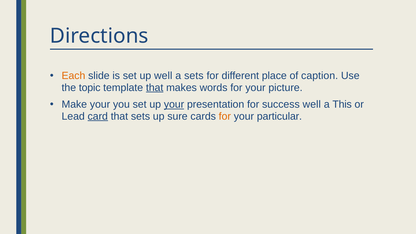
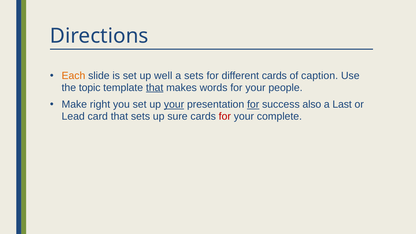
different place: place -> cards (274, 76)
picture: picture -> people (285, 88)
Make your: your -> right (100, 105)
for underline: none -> present (253, 105)
success well: well -> also (312, 105)
This: This -> Last (342, 105)
card underline: present -> none (98, 116)
for colour: orange -> red (225, 116)
particular: particular -> complete (279, 116)
